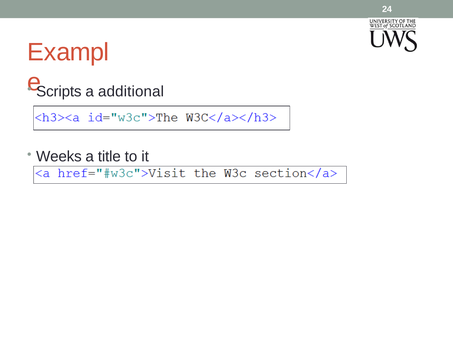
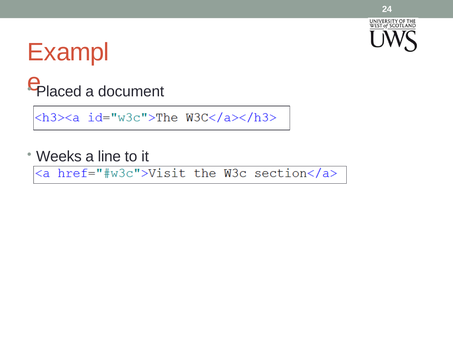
Scripts: Scripts -> Placed (59, 91)
additional: additional -> document (131, 91)
title: title -> line (109, 157)
